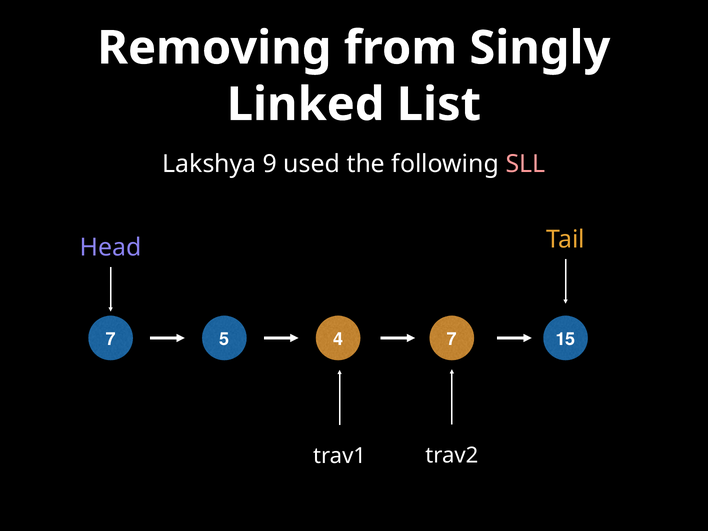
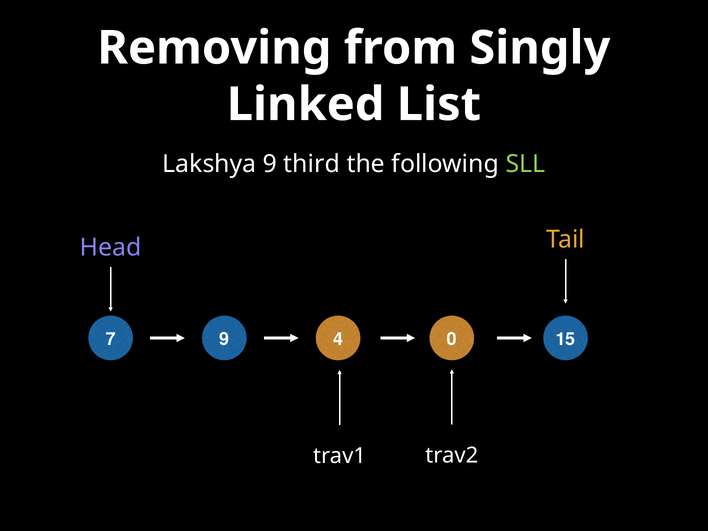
used: used -> third (312, 164)
SLL colour: pink -> light green (525, 164)
7 5: 5 -> 9 (224, 339)
4 7: 7 -> 0 (452, 339)
